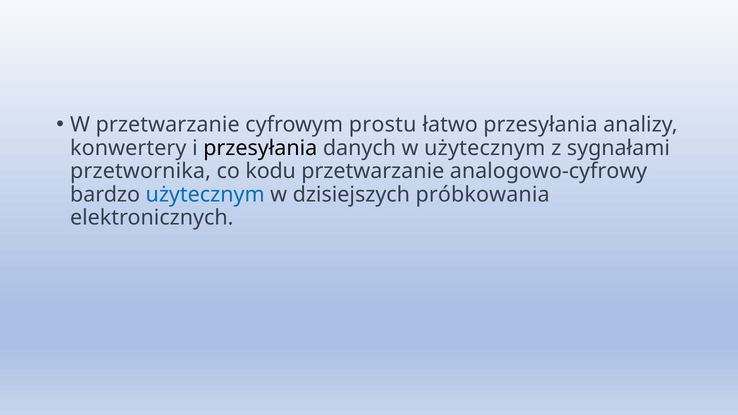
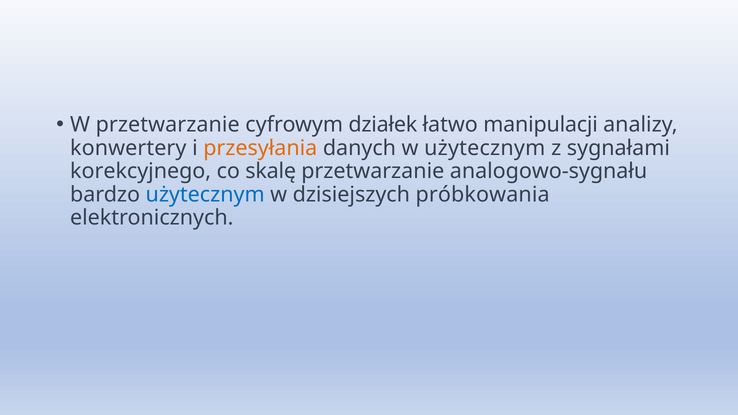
prostu: prostu -> działek (383, 125)
łatwo przesyłania: przesyłania -> manipulacji (541, 125)
przesyłania colour: black -> orange (260, 148)
przetwornika: przetwornika -> korekcyjnego (141, 171)
kodu: kodu -> skalę (271, 171)
analogowo-cyfrowy: analogowo-cyfrowy -> analogowo-sygnału (549, 171)
